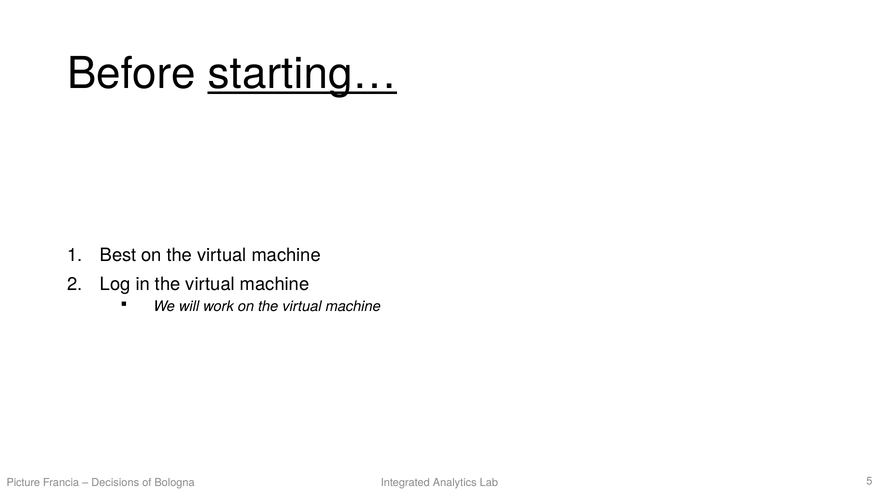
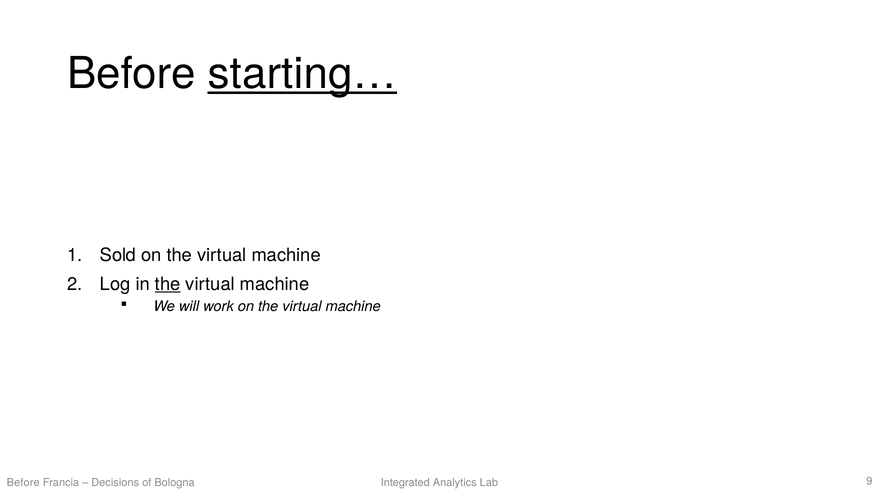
Best: Best -> Sold (118, 255)
the underline: none -> present (168, 284)
Picture: Picture -> Before (23, 482)
5: 5 -> 9 (869, 481)
